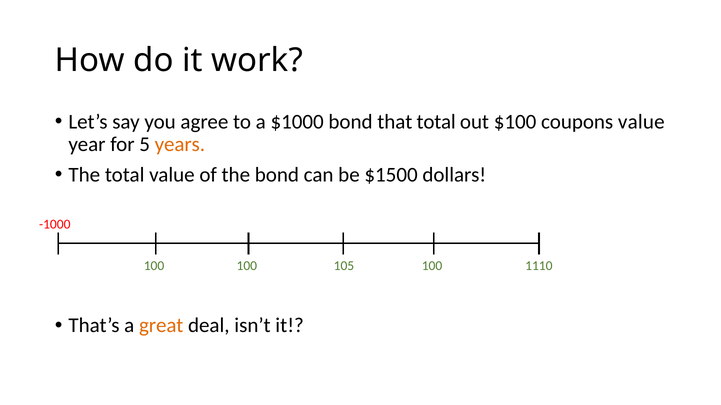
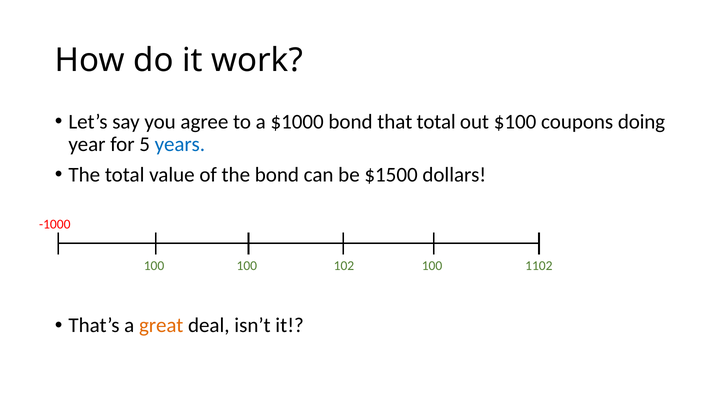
coupons value: value -> doing (642, 122)
years colour: orange -> blue (180, 145)
105: 105 -> 102 (344, 266)
1110: 1110 -> 1102 (539, 266)
